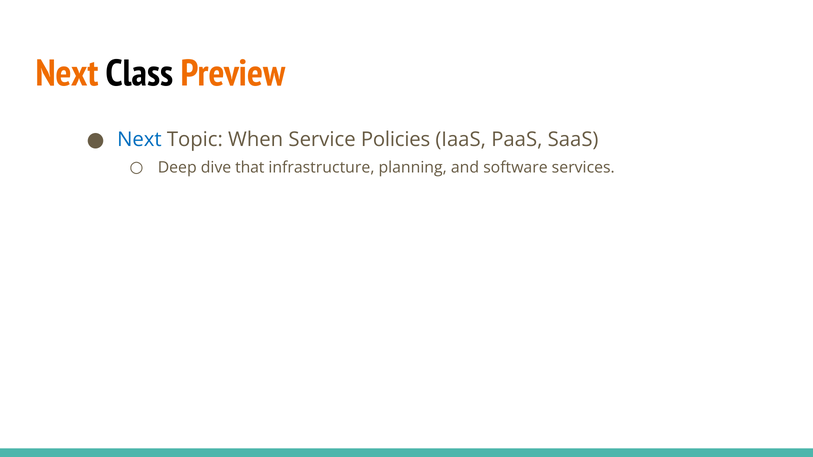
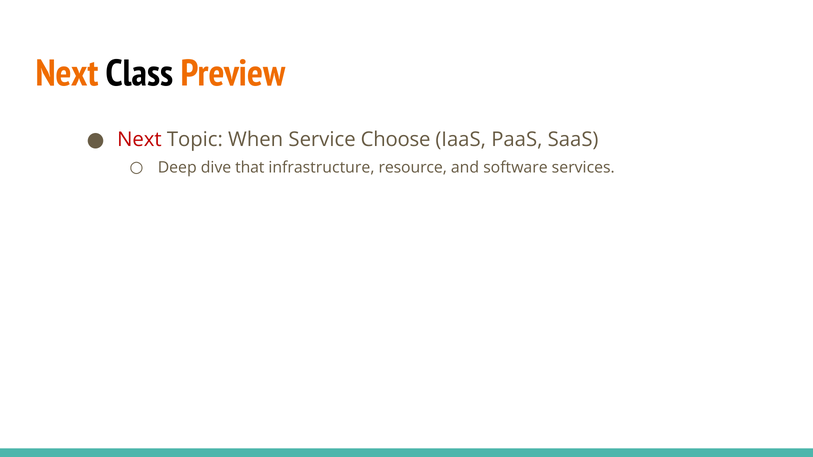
Next colour: blue -> red (139, 140)
Policies: Policies -> Choose (396, 140)
planning: planning -> resource (413, 167)
